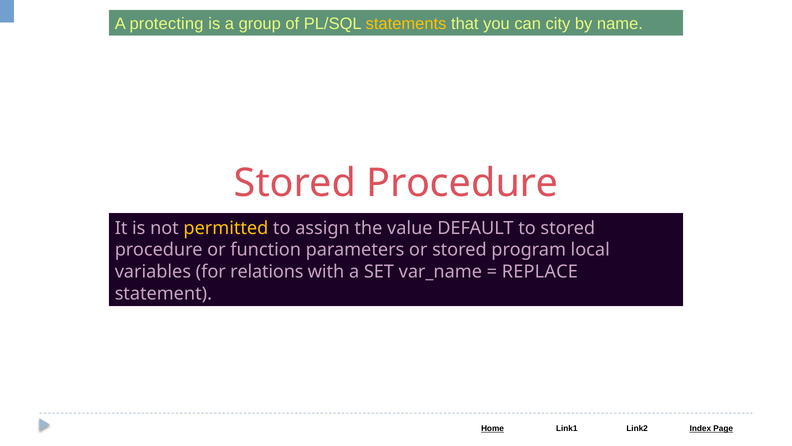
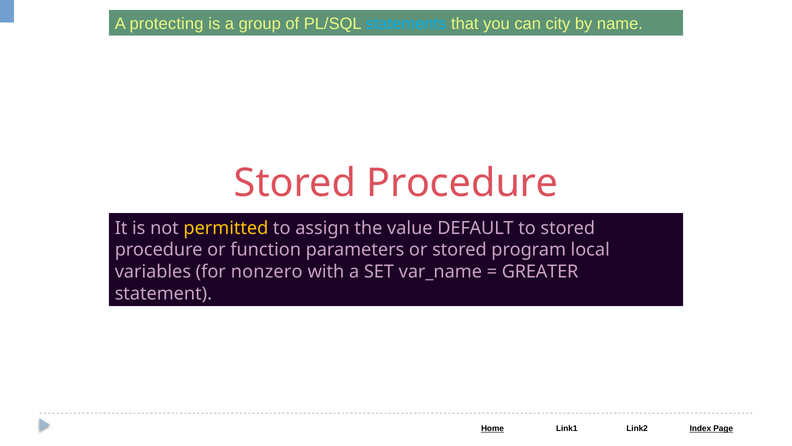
statements colour: yellow -> light blue (406, 24)
relations: relations -> nonzero (267, 271)
REPLACE: REPLACE -> GREATER (540, 271)
